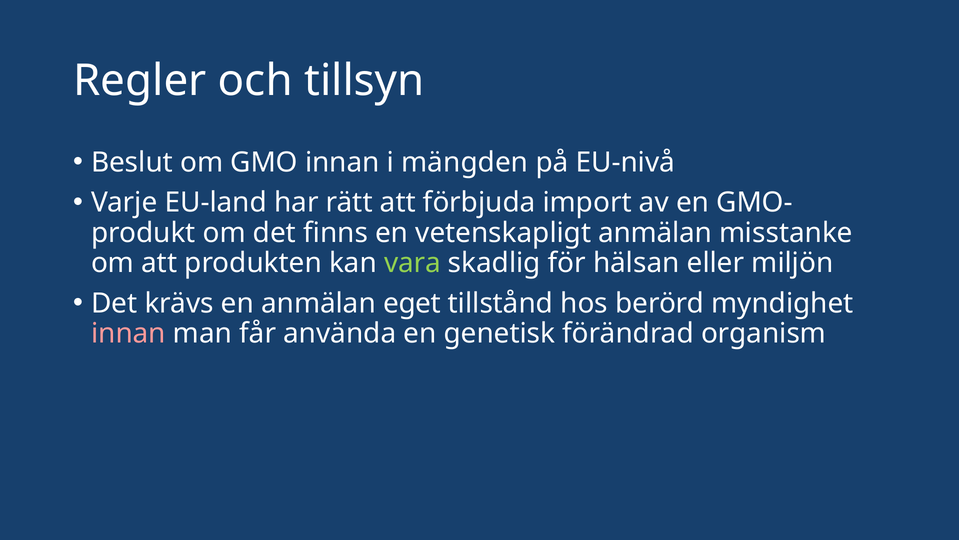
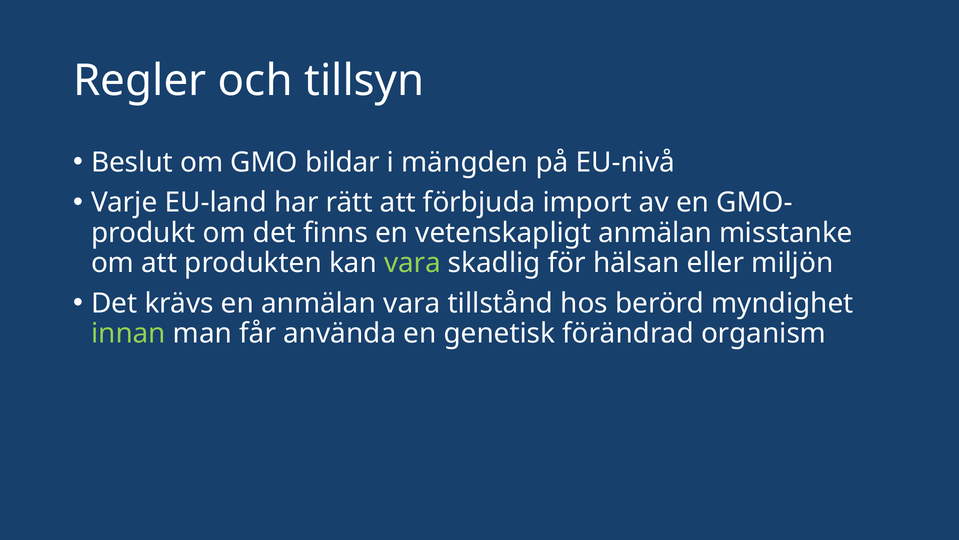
GMO innan: innan -> bildar (342, 162)
anmälan eget: eget -> vara (412, 303)
innan colour: pink -> light green (128, 333)
